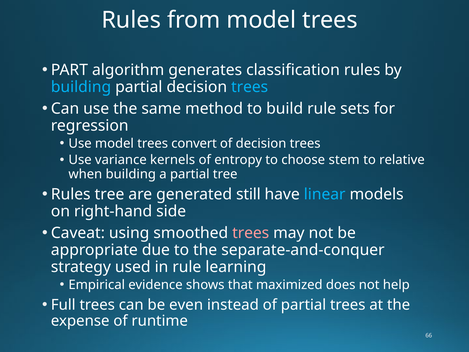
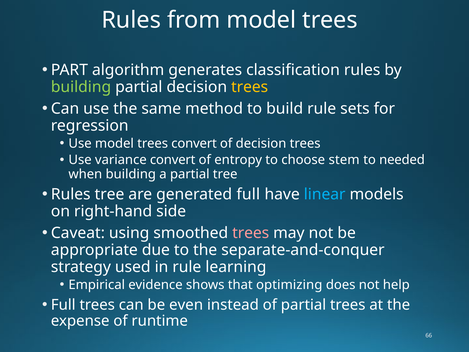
building colour: light blue -> light green (81, 87)
trees colour: light blue -> yellow (250, 87)
variance kernels: kernels -> convert (173, 160)
relative: relative -> needed (402, 160)
generated still: still -> full (248, 194)
maximized: maximized -> optimizing (289, 285)
